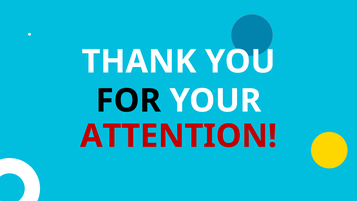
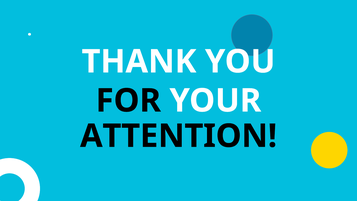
ATTENTION colour: red -> black (179, 136)
